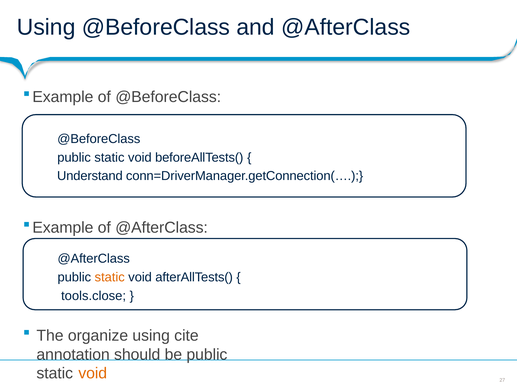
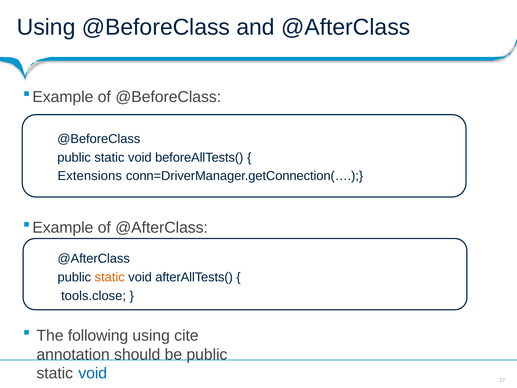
Understand: Understand -> Extensions (90, 176)
organize: organize -> following (98, 335)
void colour: orange -> blue (93, 373)
